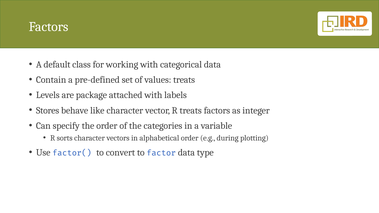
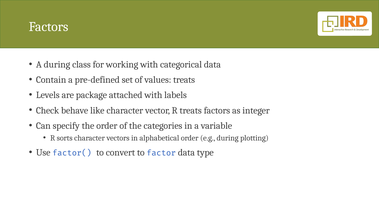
A default: default -> during (57, 65)
Stores: Stores -> Check (48, 110)
